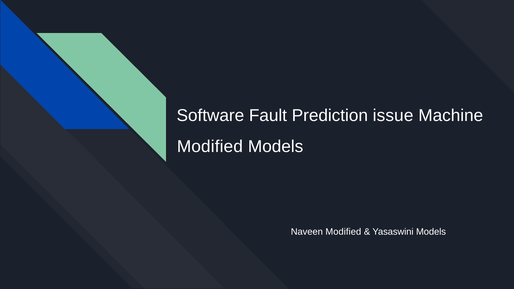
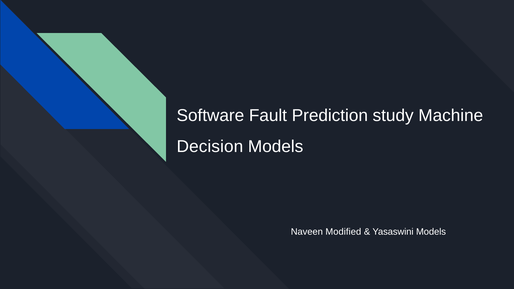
issue: issue -> study (393, 116)
Modified: Modified -> Decision (210, 146)
